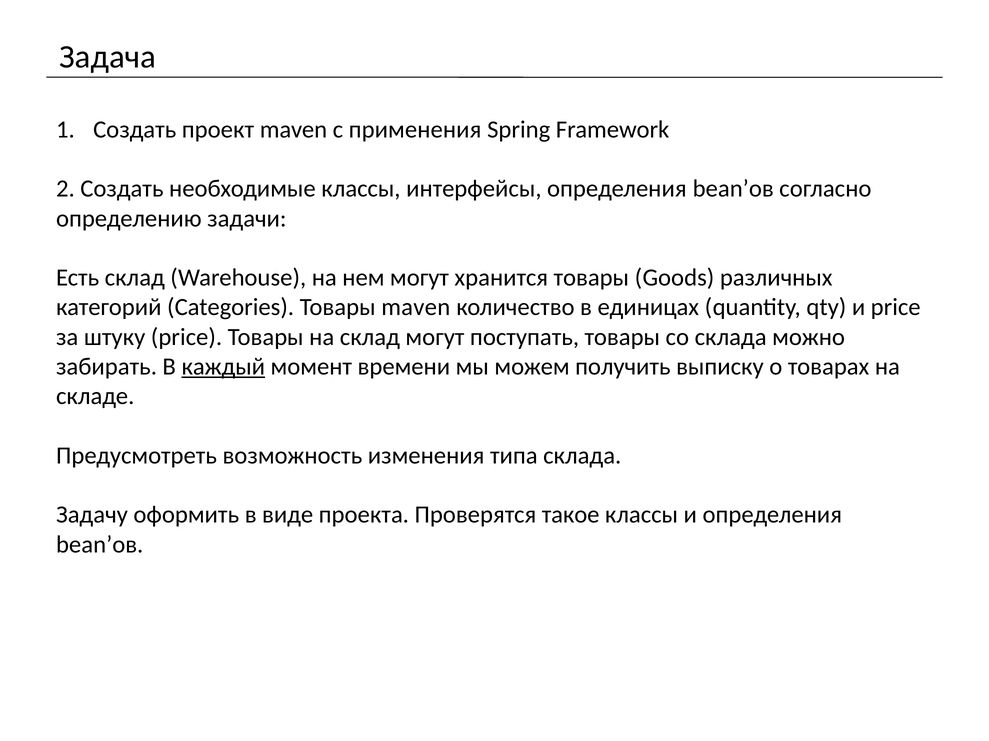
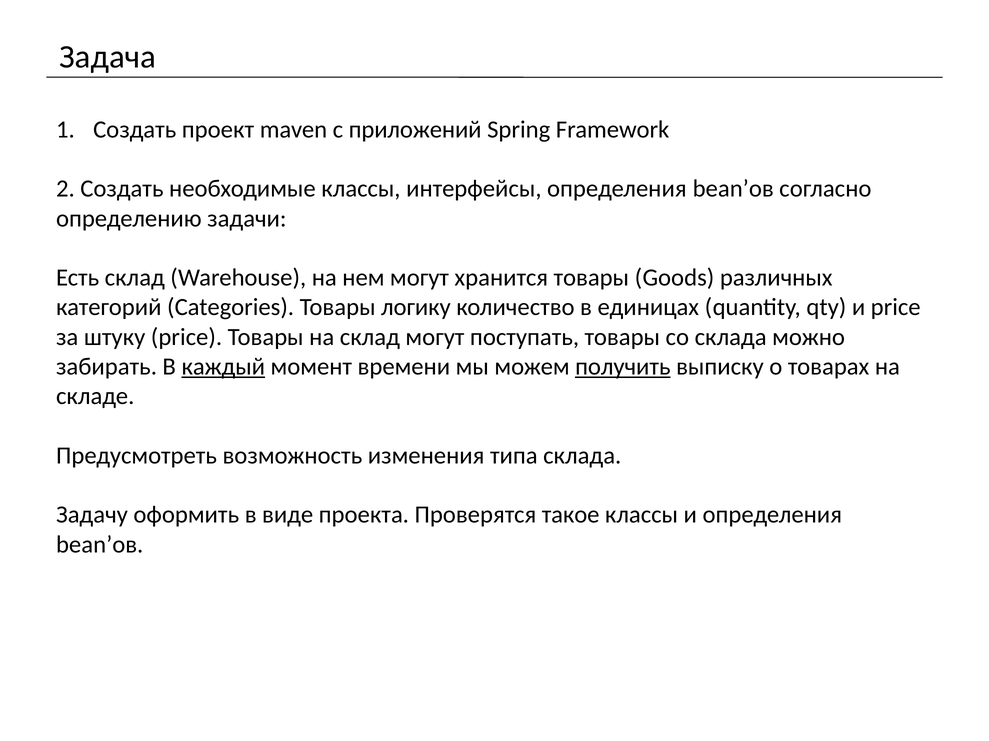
применения: применения -> приложений (415, 130)
Товары maven: maven -> логику (416, 308)
получить underline: none -> present (623, 367)
